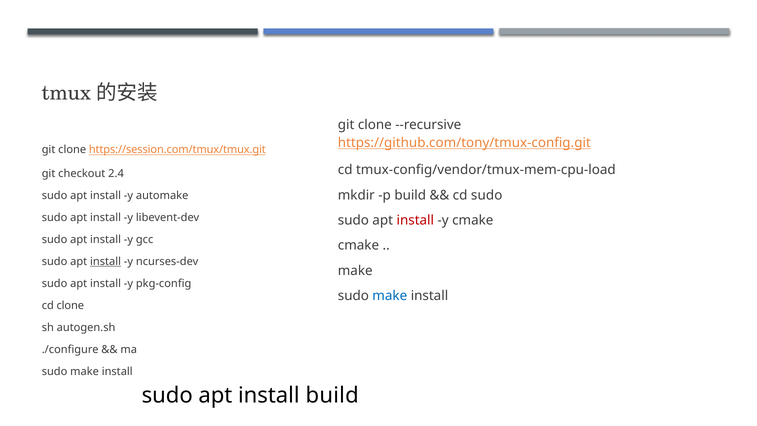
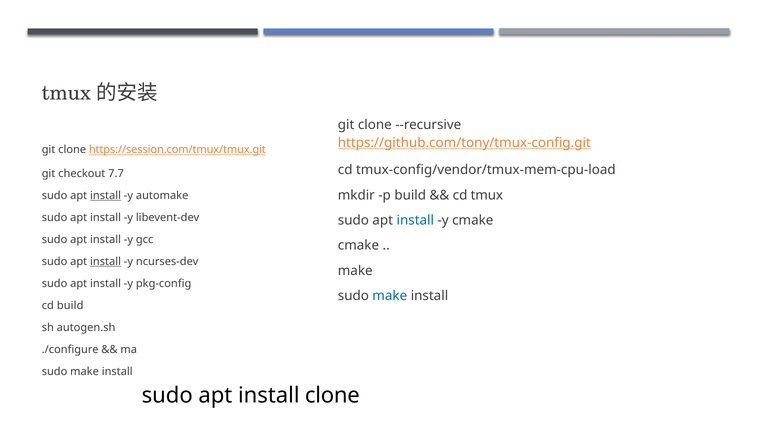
2.4: 2.4 -> 7.7 (116, 173)
cd sudo: sudo -> tmux (487, 195)
install underline: none -> present (106, 195)
install colour: red -> blue (415, 220)
cd clone: clone -> build (70, 305)
install build: build -> clone (332, 395)
